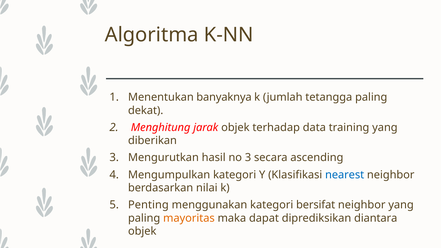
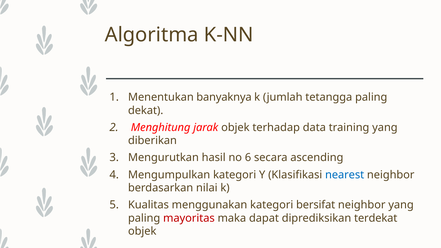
no 3: 3 -> 6 (248, 158)
Penting: Penting -> Kualitas (148, 205)
mayoritas colour: orange -> red (189, 218)
diantara: diantara -> terdekat (376, 218)
